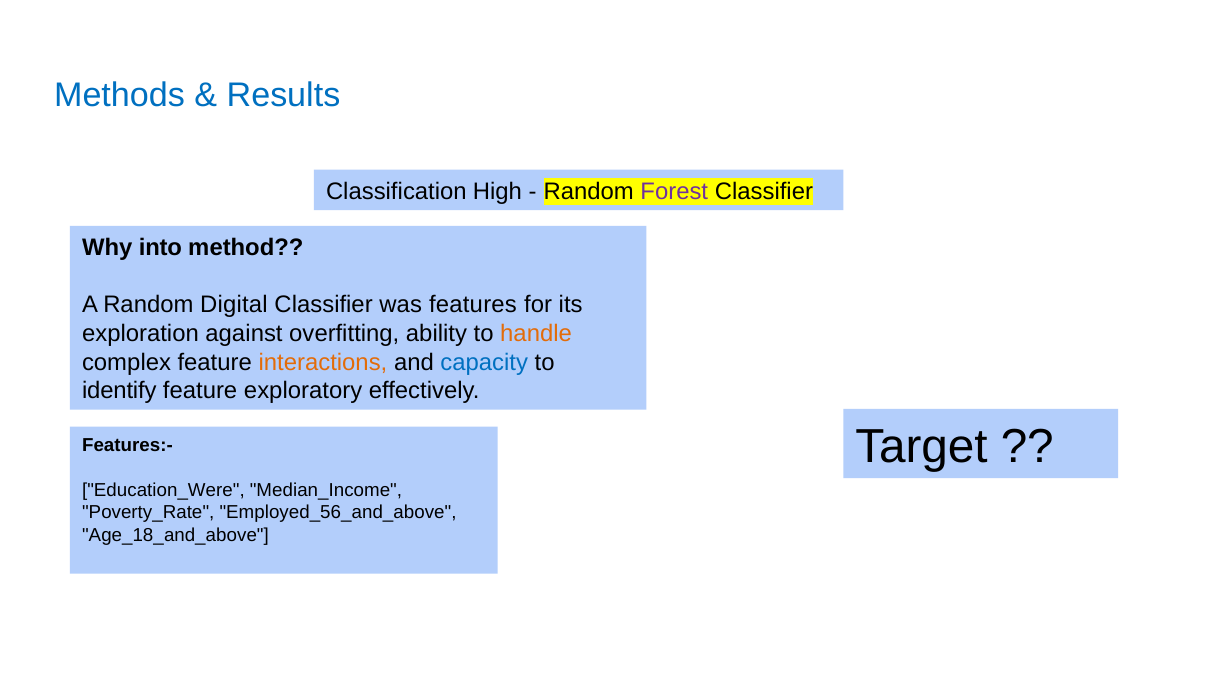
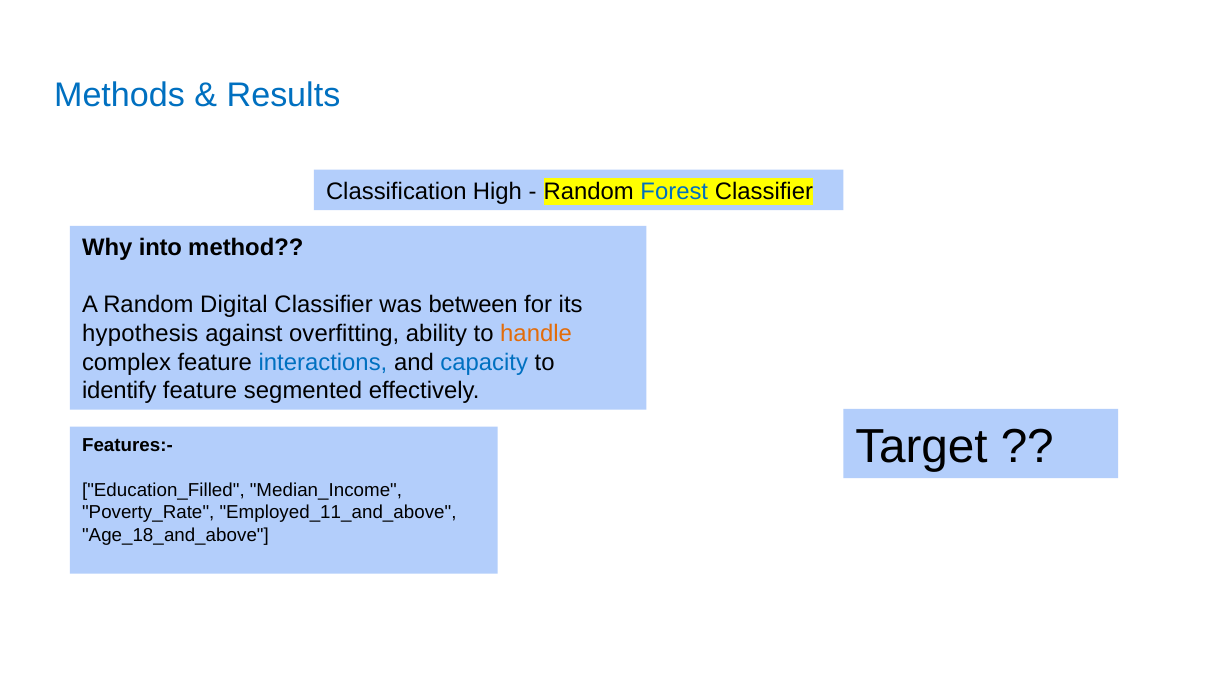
Forest colour: purple -> blue (674, 192)
features: features -> between (473, 305)
exploration: exploration -> hypothesis (140, 334)
interactions colour: orange -> blue (323, 362)
exploratory: exploratory -> segmented (303, 391)
Education_Were: Education_Were -> Education_Filled (163, 490)
Employed_56_and_above: Employed_56_and_above -> Employed_11_and_above (338, 513)
